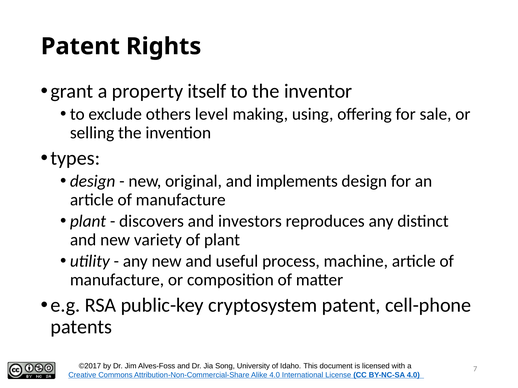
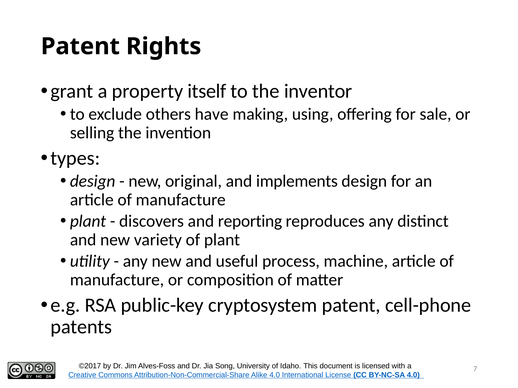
level: level -> have (212, 114)
investors: investors -> reporting (250, 221)
